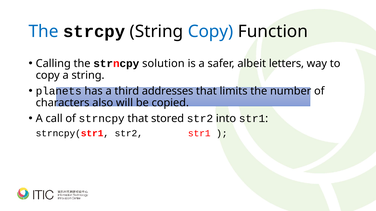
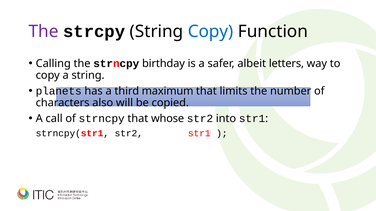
The colour: blue -> purple (44, 32)
solution: solution -> birthday (163, 64)
addresses: addresses -> maximum (168, 91)
stored: stored -> whose (168, 119)
